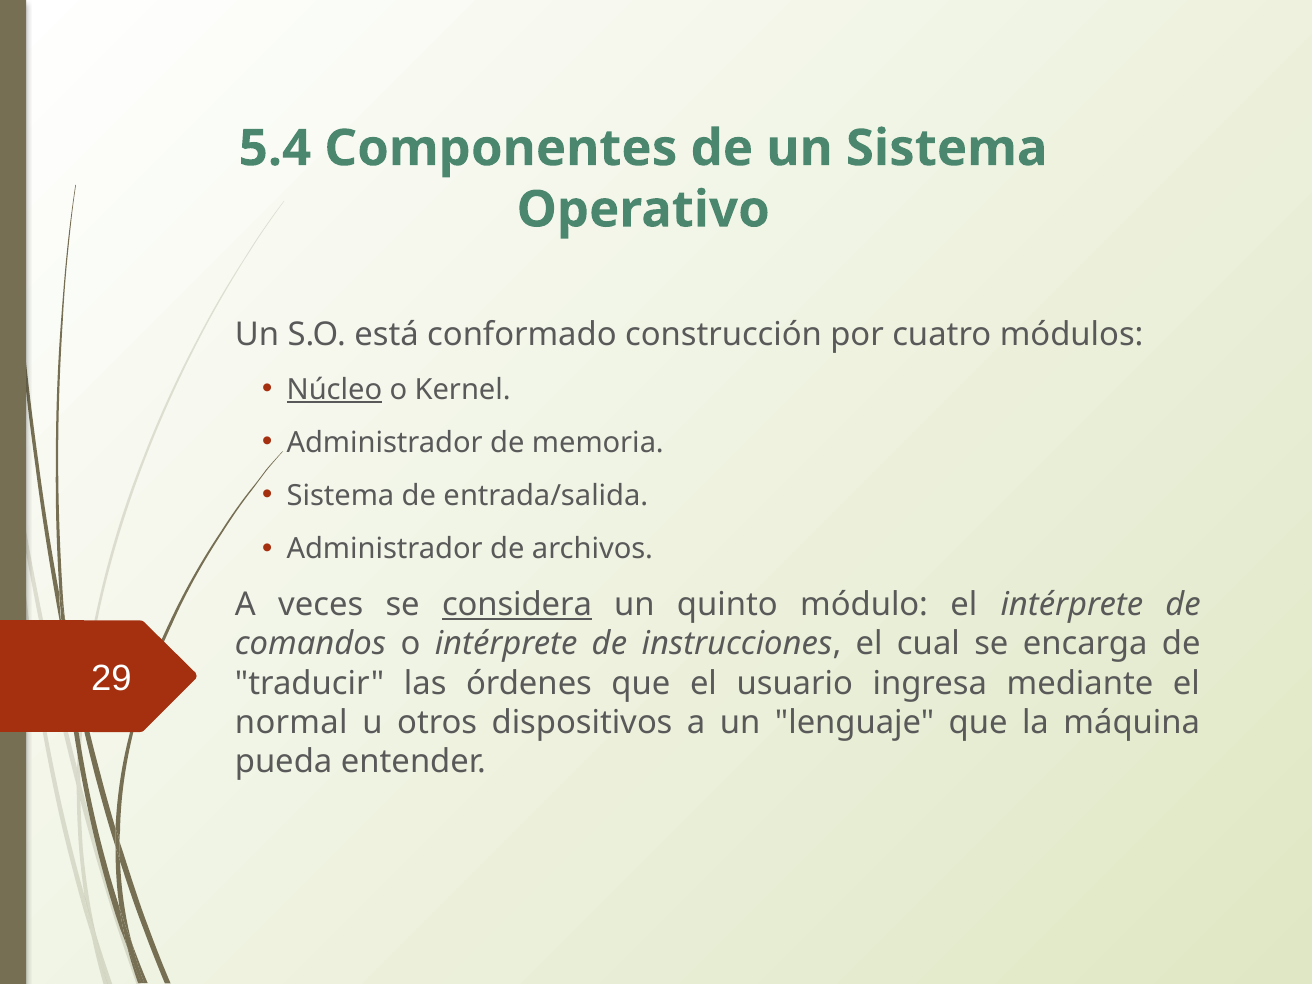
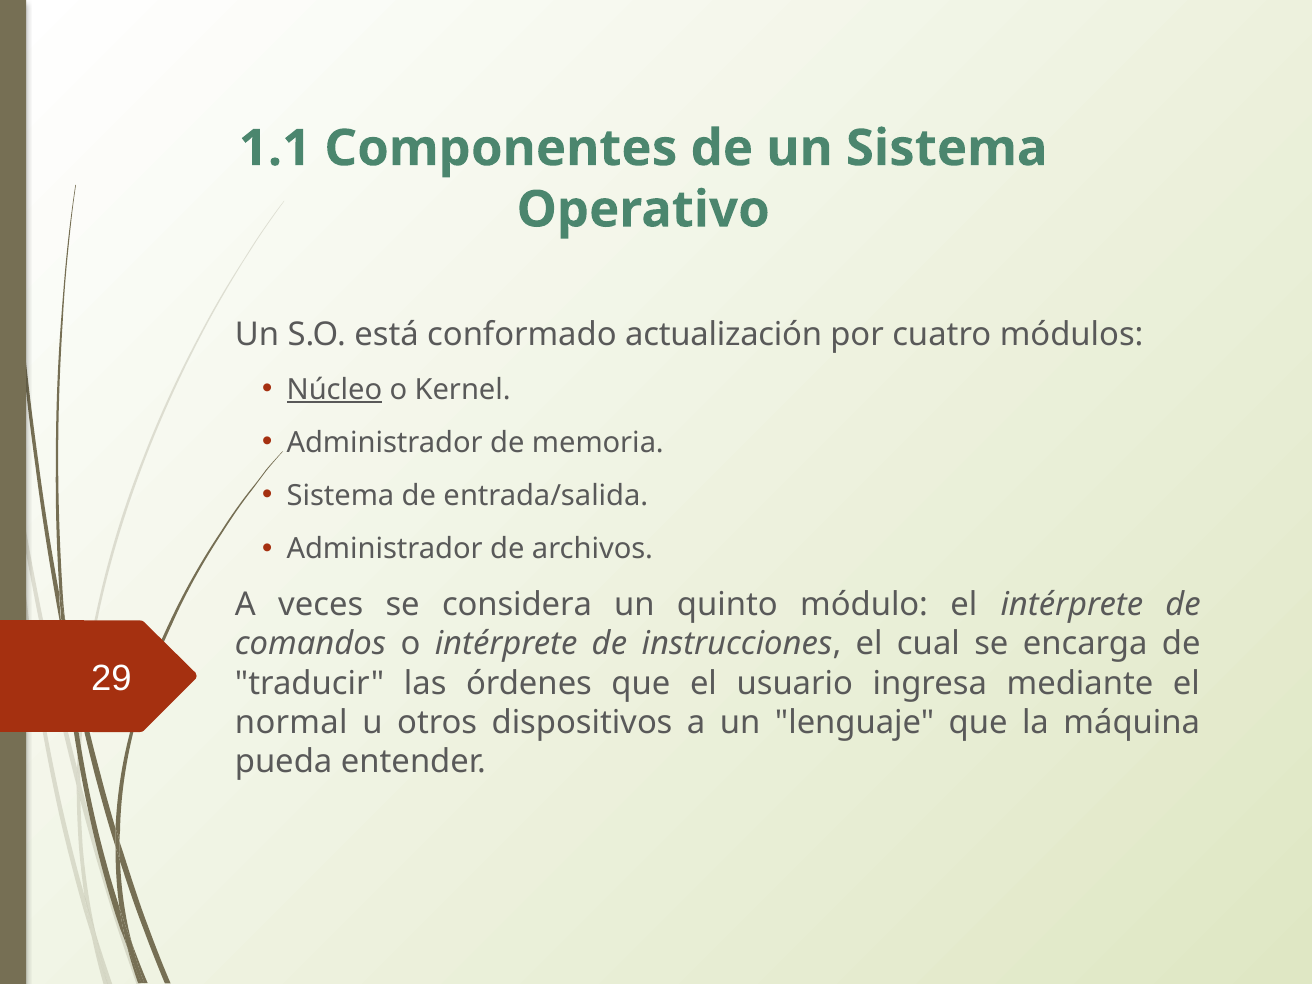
5.4: 5.4 -> 1.1 (275, 148)
construcción: construcción -> actualización (724, 335)
considera underline: present -> none (517, 605)
